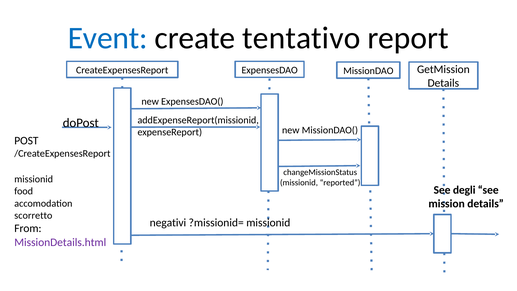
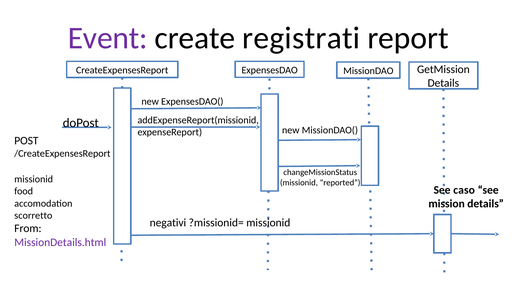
Event colour: blue -> purple (108, 38)
tentativo: tentativo -> registrati (301, 38)
degli: degli -> caso (464, 190)
